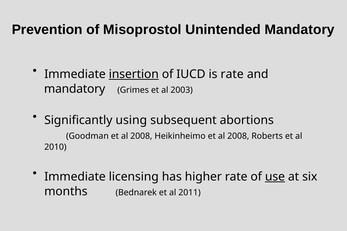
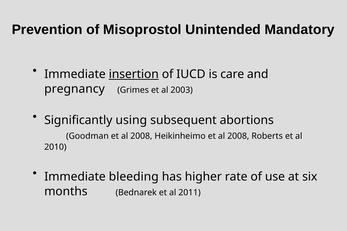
is rate: rate -> care (232, 74)
mandatory: mandatory -> pregnancy (75, 89)
licensing: licensing -> bleeding (134, 177)
use underline: present -> none (275, 177)
